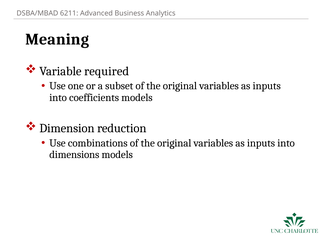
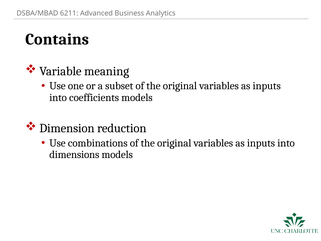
Meaning: Meaning -> Contains (57, 39)
required: required -> meaning (107, 71)
